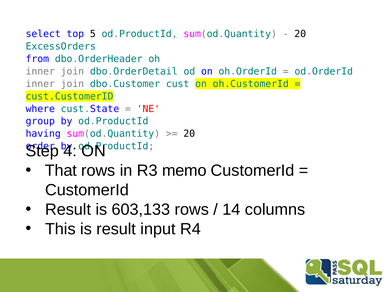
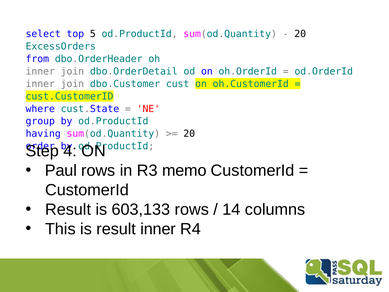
That: That -> Paul (61, 170)
result input: input -> inner (158, 229)
